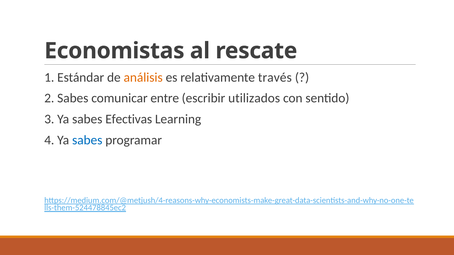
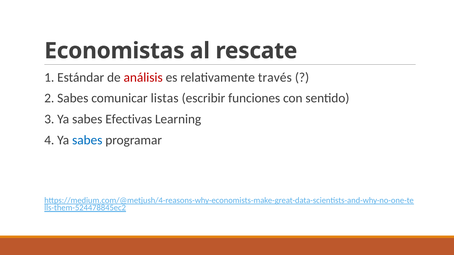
análisis colour: orange -> red (143, 78)
entre: entre -> listas (165, 98)
utilizados: utilizados -> funciones (254, 98)
